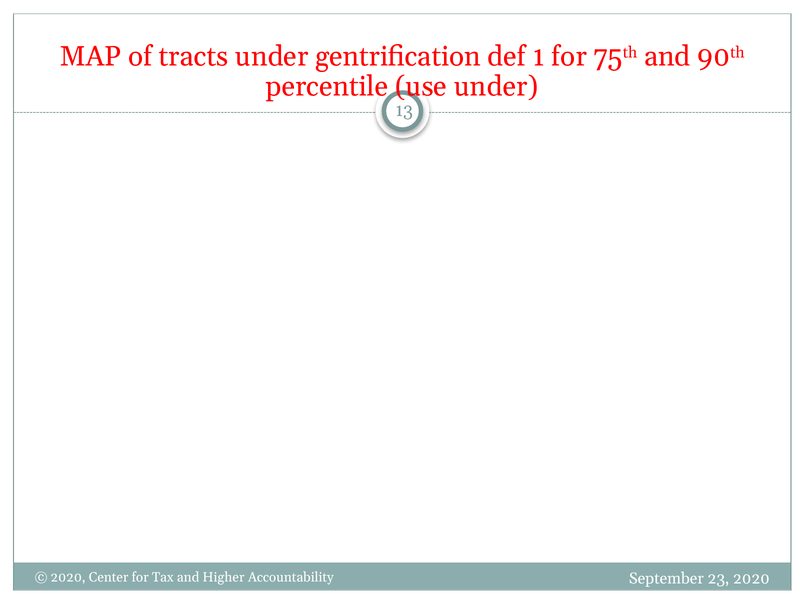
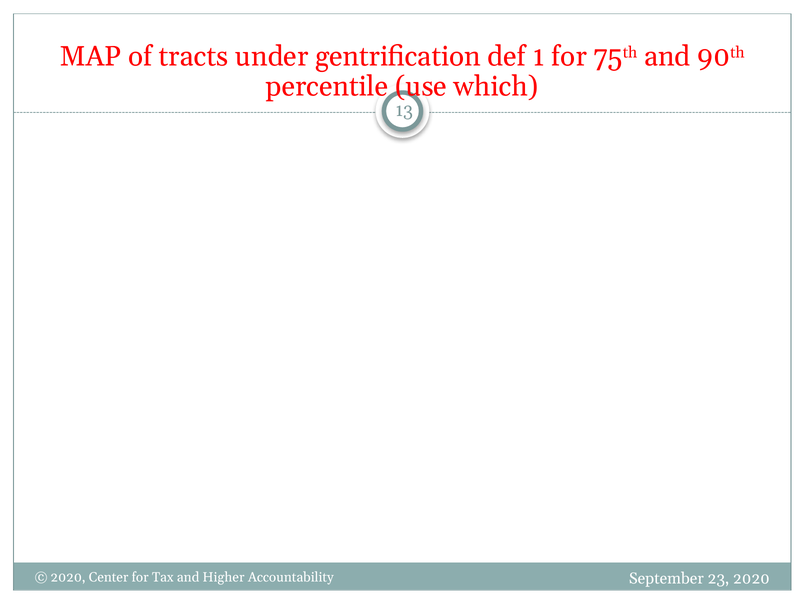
use under: under -> which (496, 87)
